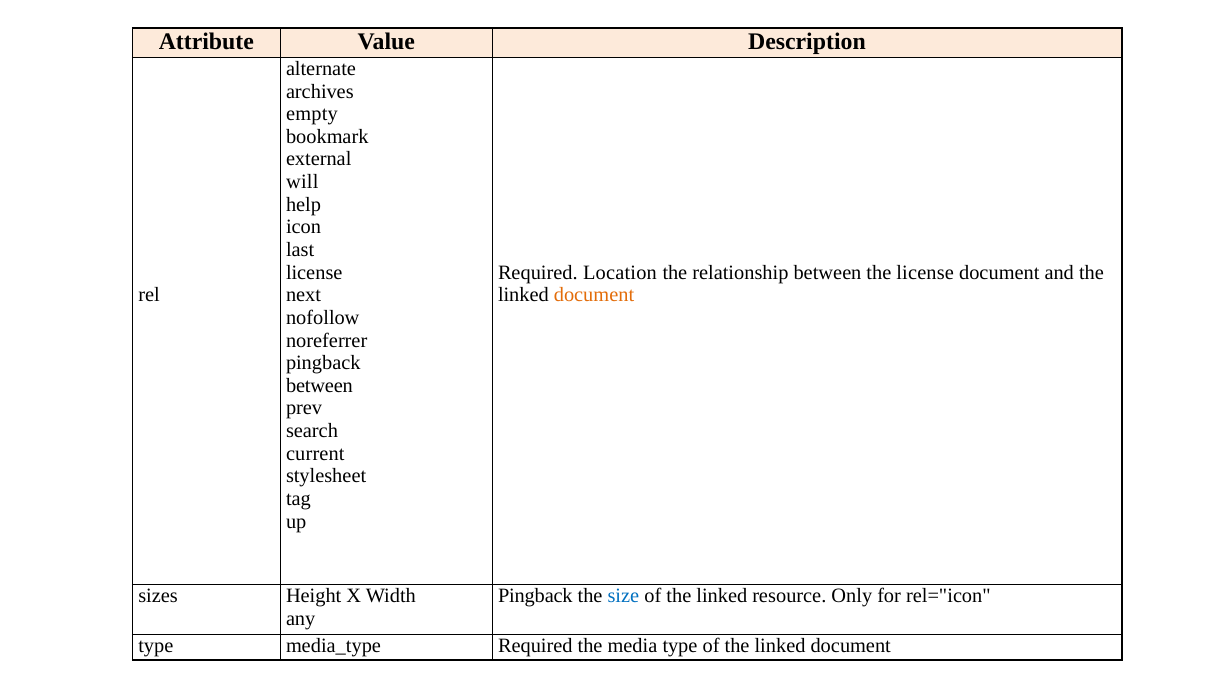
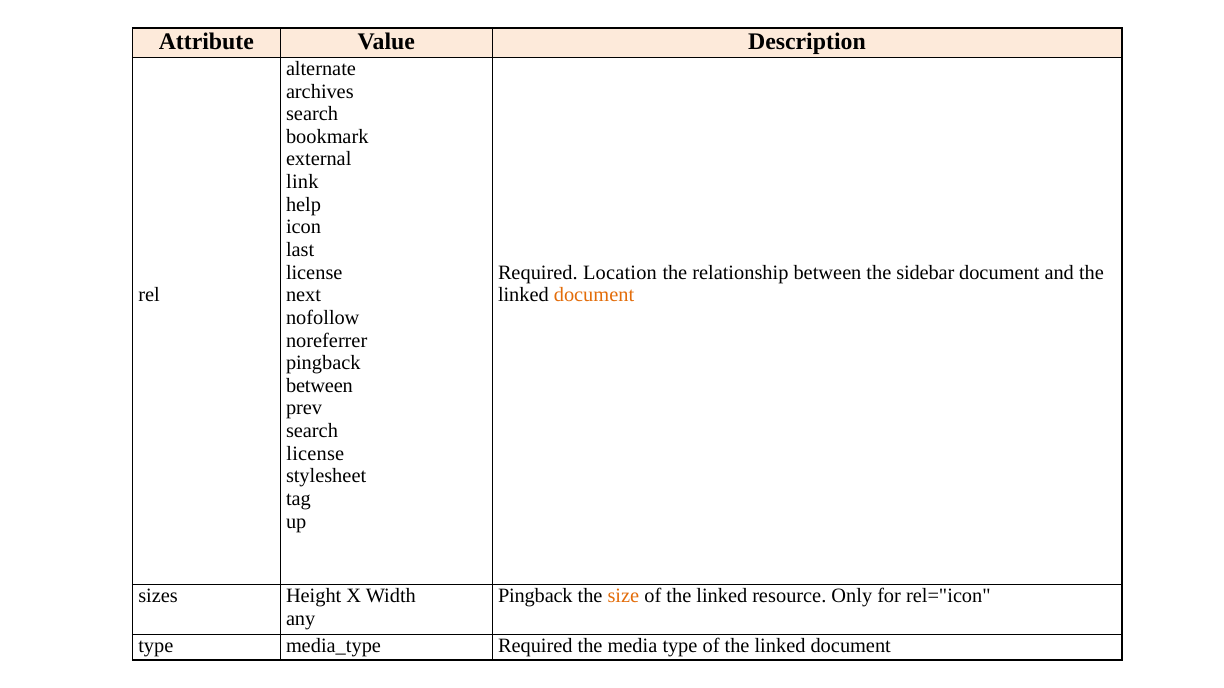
empty: empty -> search (312, 114)
will: will -> link (302, 182)
the license: license -> sidebar (925, 273)
current: current -> license (315, 454)
size colour: blue -> orange (623, 596)
